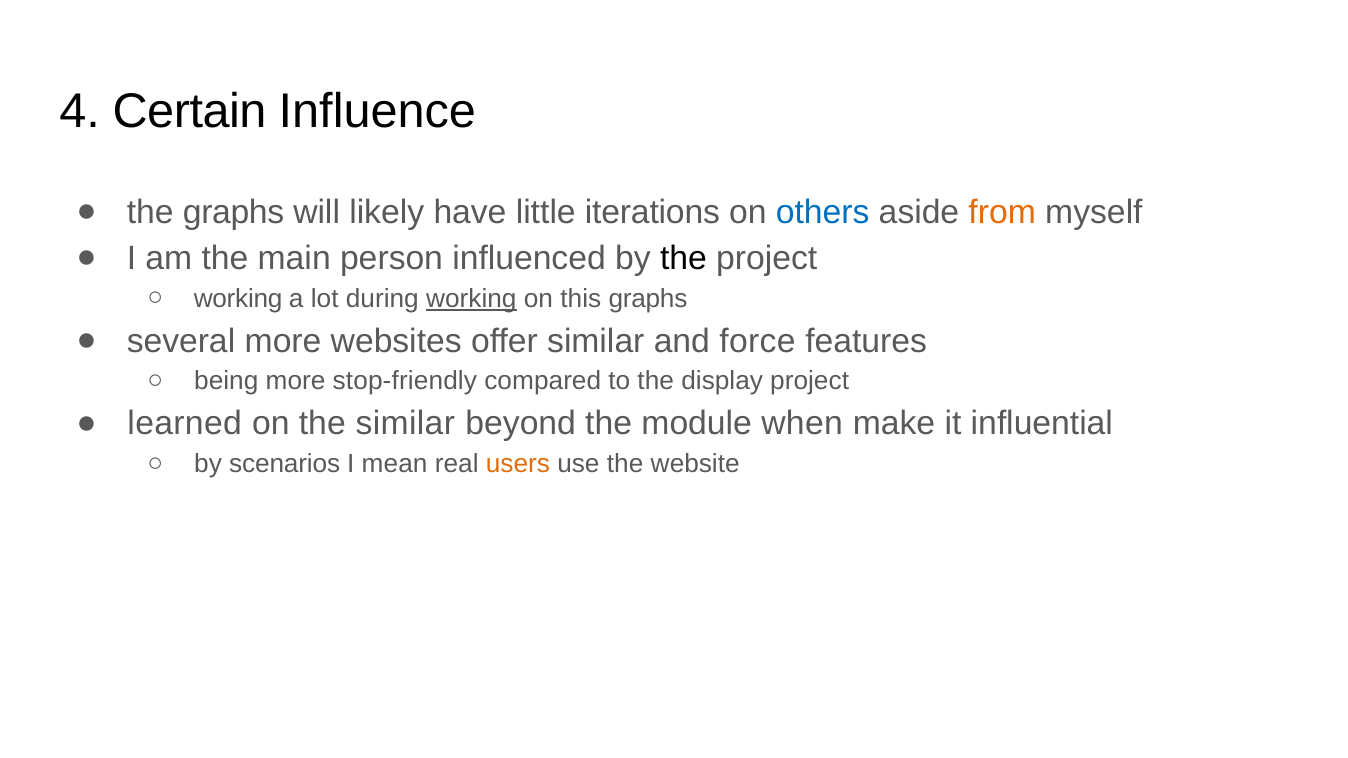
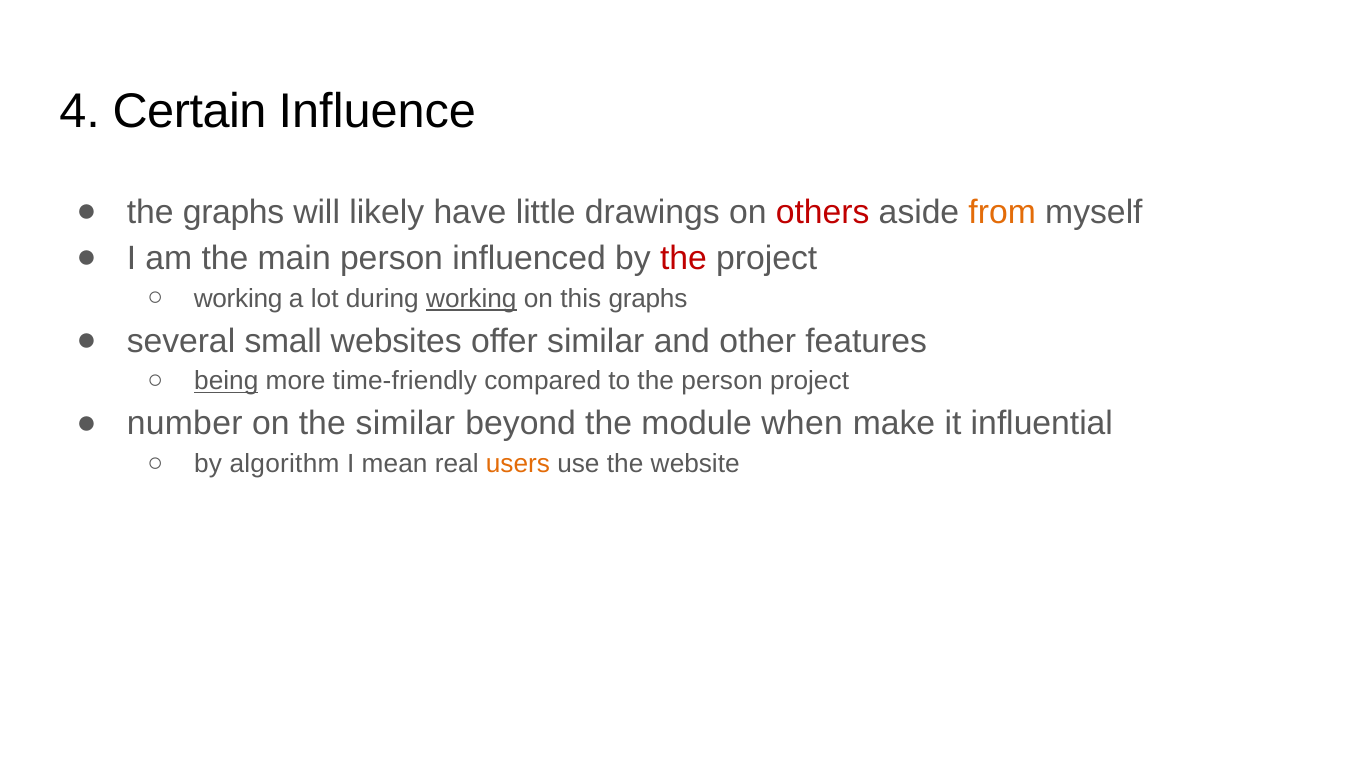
iterations: iterations -> drawings (652, 212)
others colour: blue -> red (823, 212)
the colour: black -> red (683, 258)
several more: more -> small (283, 341)
force: force -> other (758, 341)
being underline: none -> present (226, 381)
stop-friendly: stop-friendly -> time-friendly (405, 381)
the display: display -> person (722, 381)
learned: learned -> number (185, 424)
scenarios: scenarios -> algorithm (284, 464)
